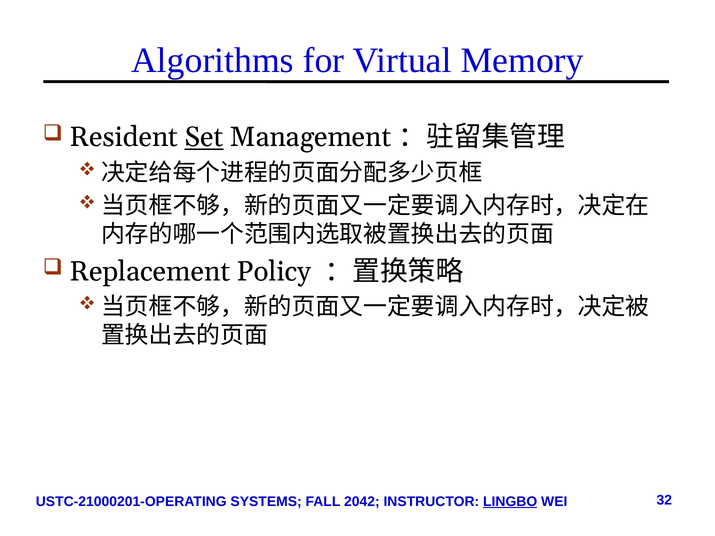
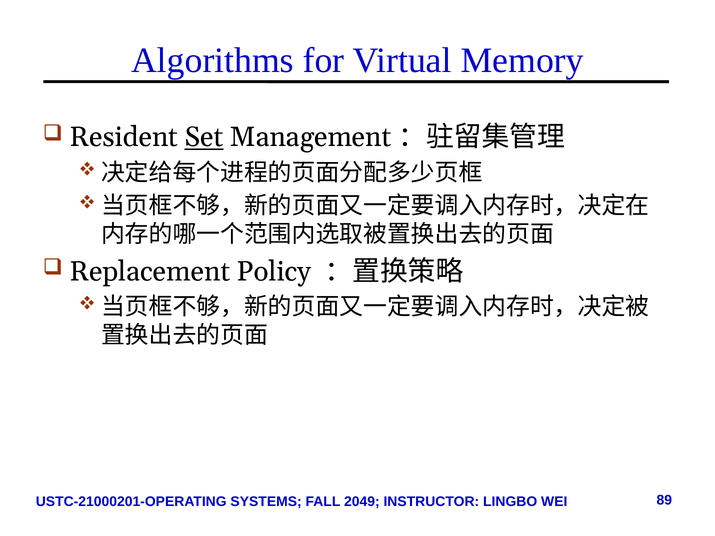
2042: 2042 -> 2049 (362, 502)
LINGBO underline: present -> none (510, 502)
32: 32 -> 89 (664, 501)
